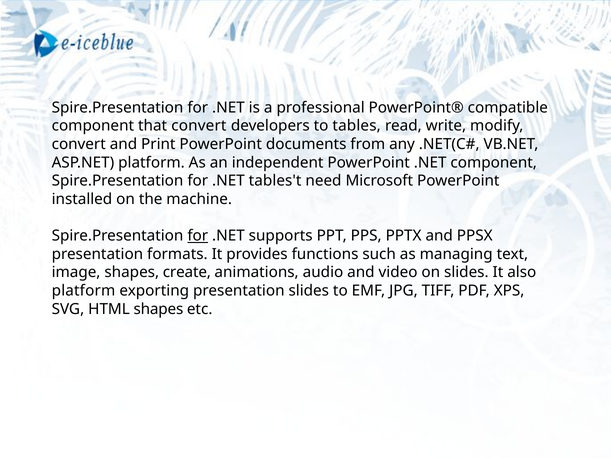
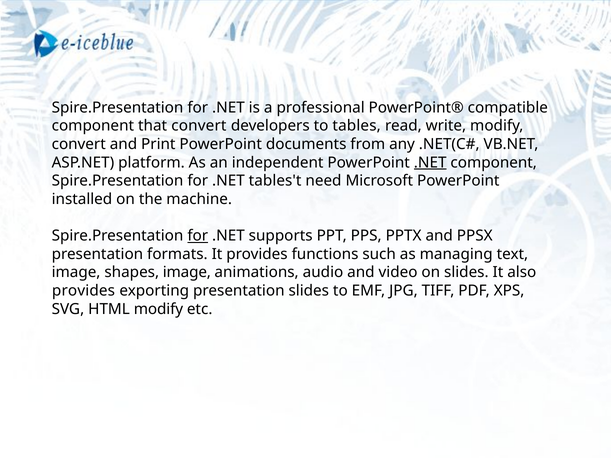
.NET underline: none -> present (430, 163)
shapes create: create -> image (187, 273)
platform: platform -> provides (83, 291)
HTML shapes: shapes -> modify (158, 309)
